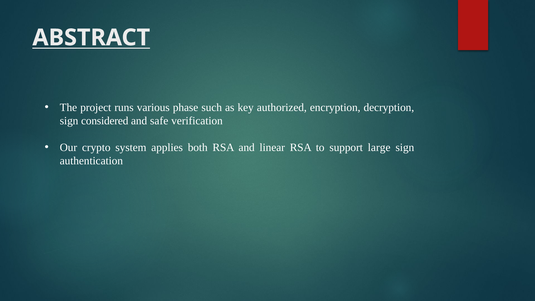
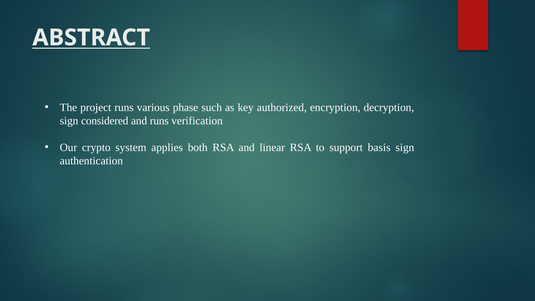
and safe: safe -> runs (159, 121)
large: large -> basis (379, 148)
